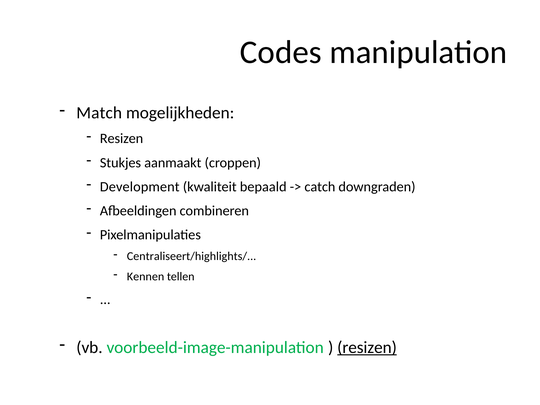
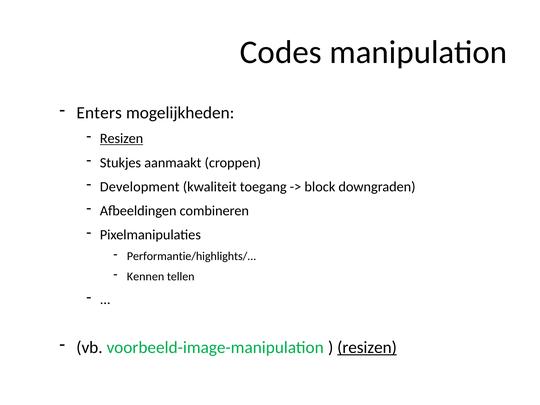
Match: Match -> Enters (99, 113)
Resizen underline: none -> present (122, 139)
bepaald: bepaald -> toegang (263, 187)
catch: catch -> block (320, 187)
Centraliseert/highlights/: Centraliseert/highlights/ -> Performantie/highlights/ (192, 256)
